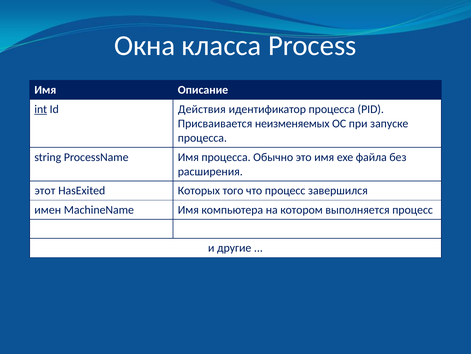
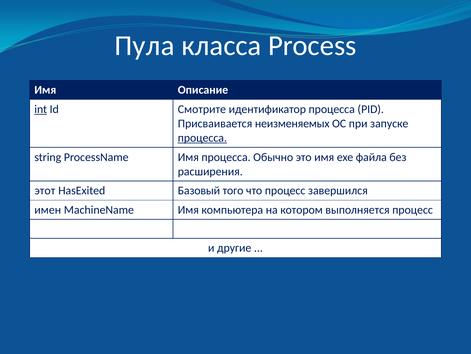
Окна: Окна -> Пула (145, 46)
Действия: Действия -> Смотрите (202, 109)
процесса underline: none -> present (202, 138)
Которых: Которых -> Базовый (199, 190)
